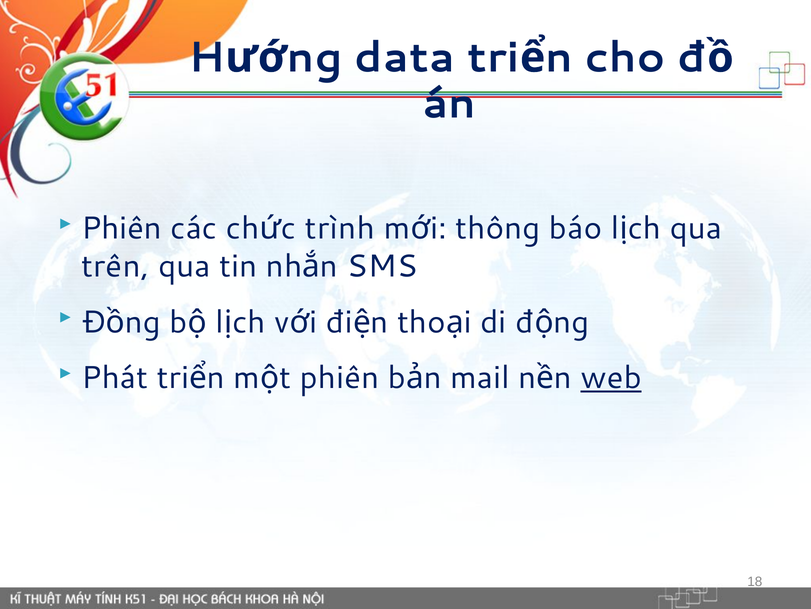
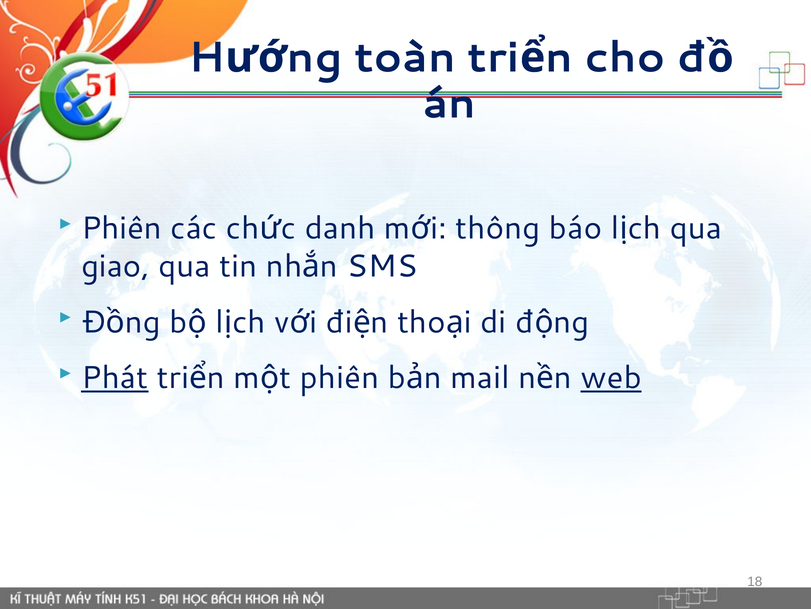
data: data -> toàn (405, 57)
trình: trình -> danh (340, 228)
trên: trên -> giao (115, 266)
Phát underline: none -> present (115, 378)
